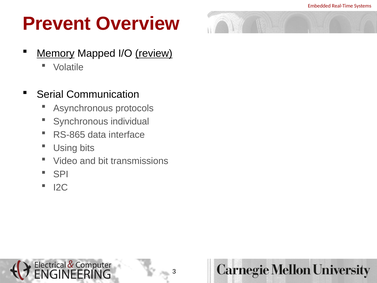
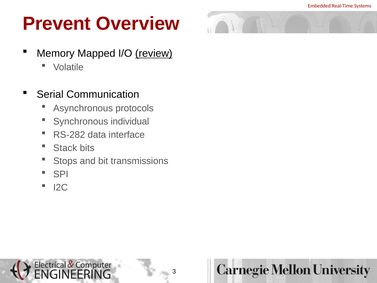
Memory underline: present -> none (56, 53)
RS-865: RS-865 -> RS-282 (69, 135)
Using: Using -> Stack (65, 148)
Video: Video -> Stops (65, 161)
